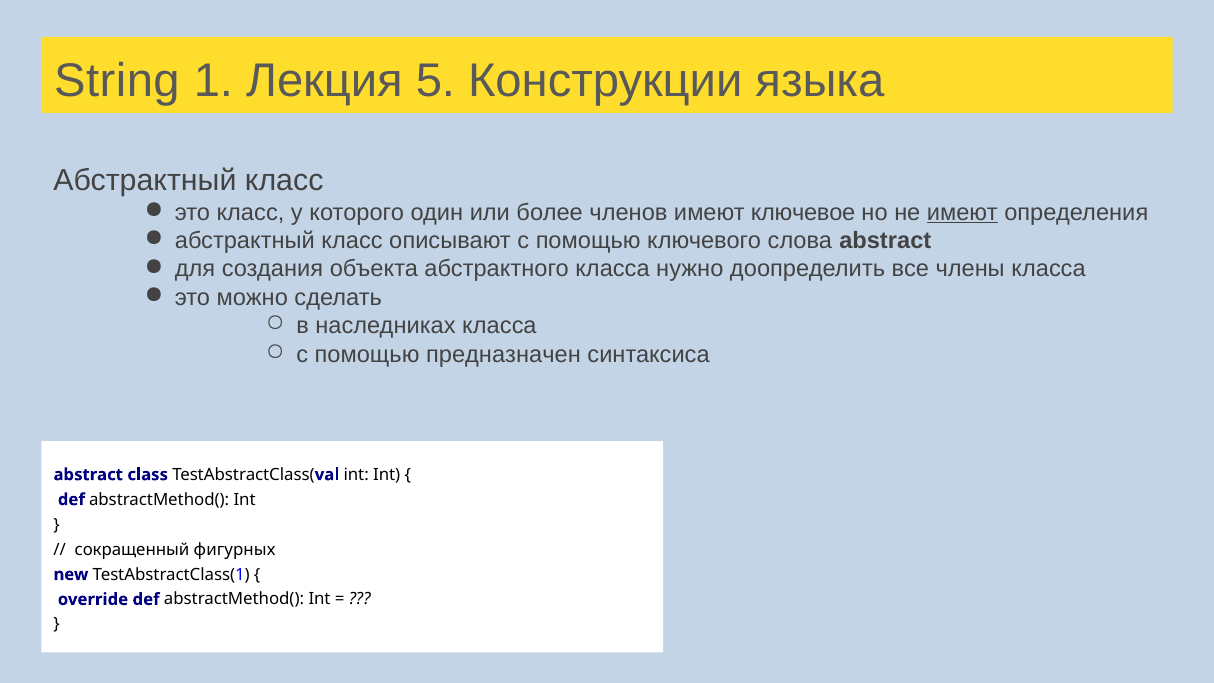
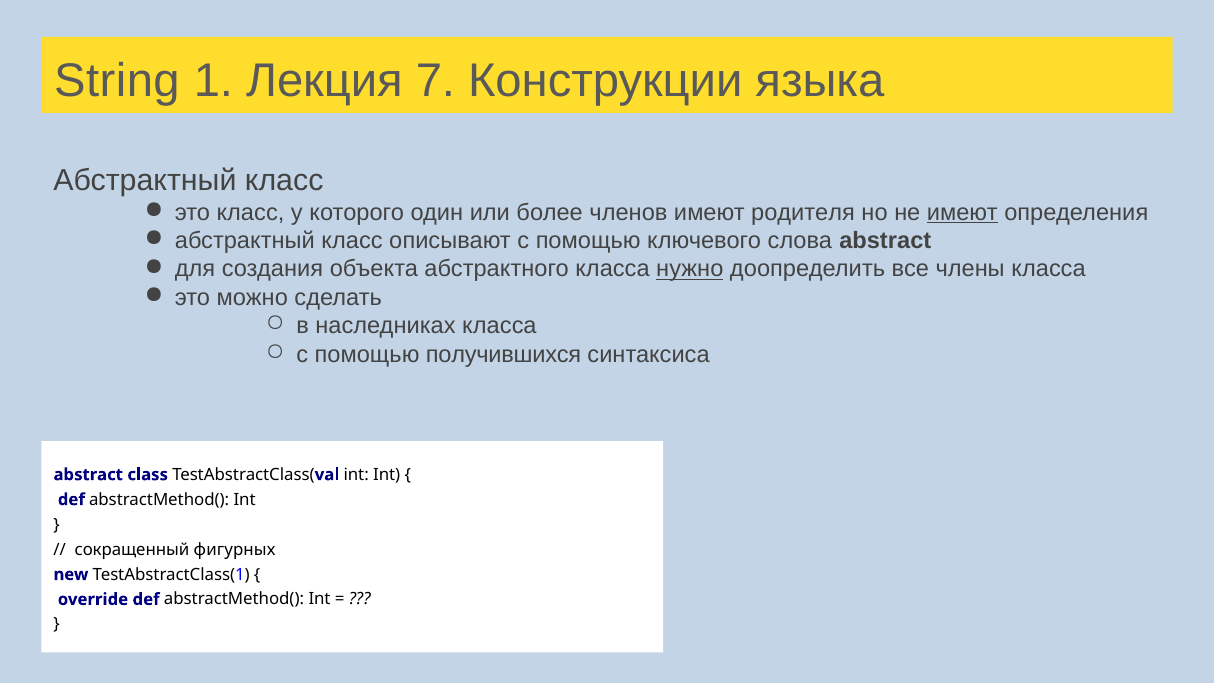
5: 5 -> 7 (435, 81)
ключевое: ключевое -> родителя (803, 212)
нужно underline: none -> present (690, 269)
предназначен: предназначен -> получившихся (504, 354)
